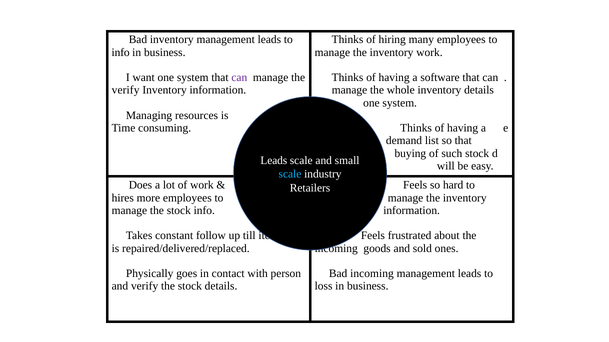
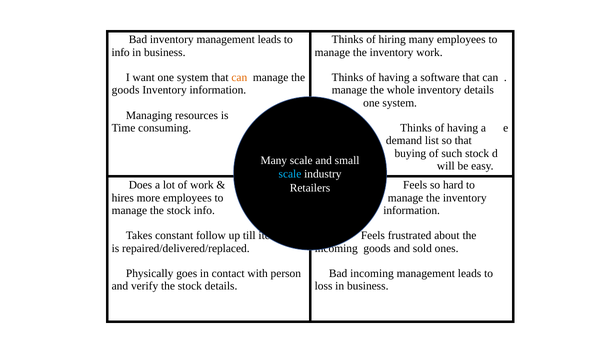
can colour: purple -> orange (239, 78)
verify: verify -> goods (126, 90)
Leads: Leads -> Many (274, 161)
